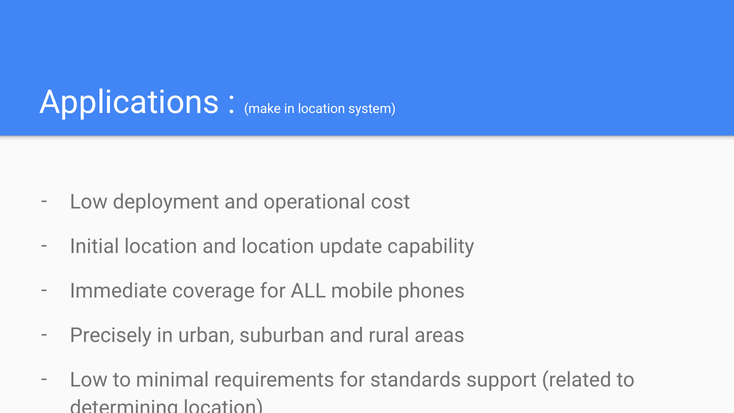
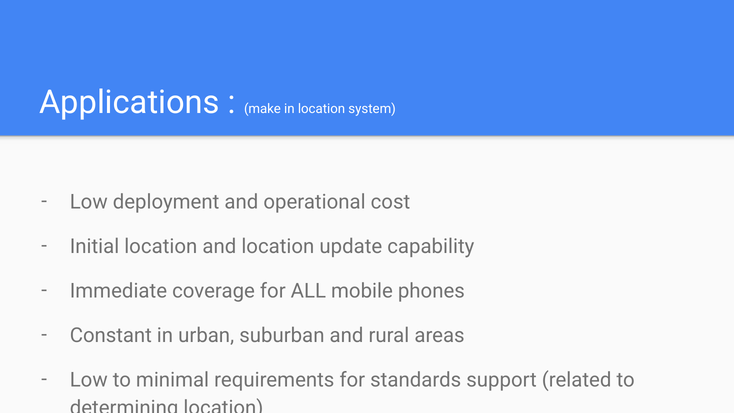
Precisely: Precisely -> Constant (111, 335)
